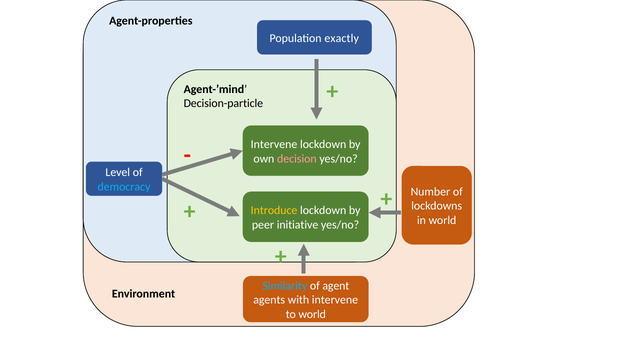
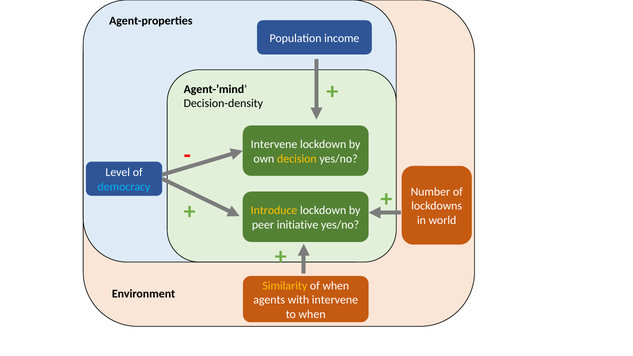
exactly: exactly -> income (342, 38)
Decision-particle: Decision-particle -> Decision-density (223, 103)
decision colour: pink -> yellow (297, 159)
Similarity colour: light blue -> yellow (285, 286)
of agent: agent -> when (336, 286)
to world: world -> when (312, 314)
